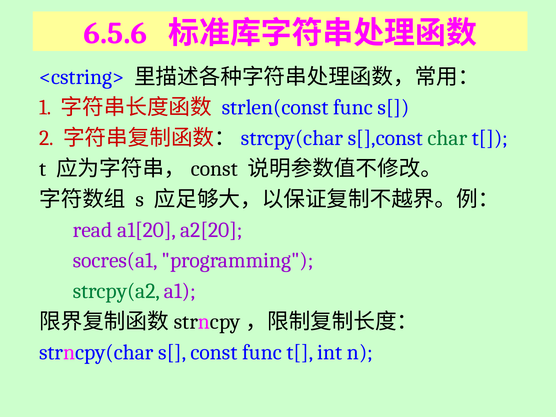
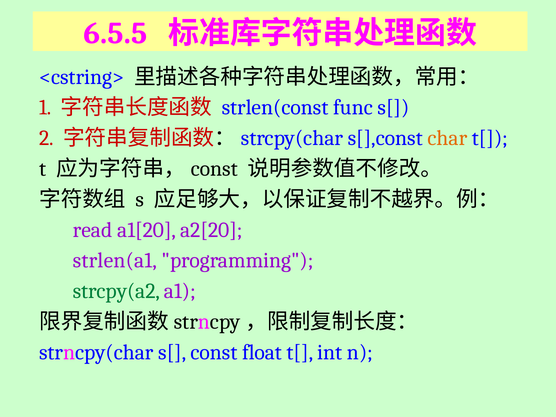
6.5.6: 6.5.6 -> 6.5.5 (115, 33)
char colour: green -> orange (447, 138)
socres(a1: socres(a1 -> strlen(a1 (115, 260)
const func: func -> float (262, 352)
